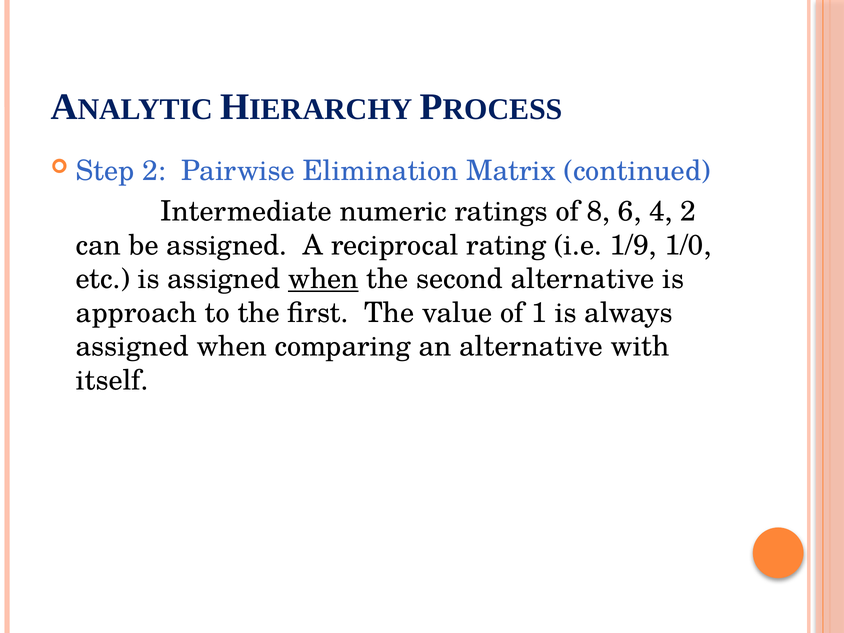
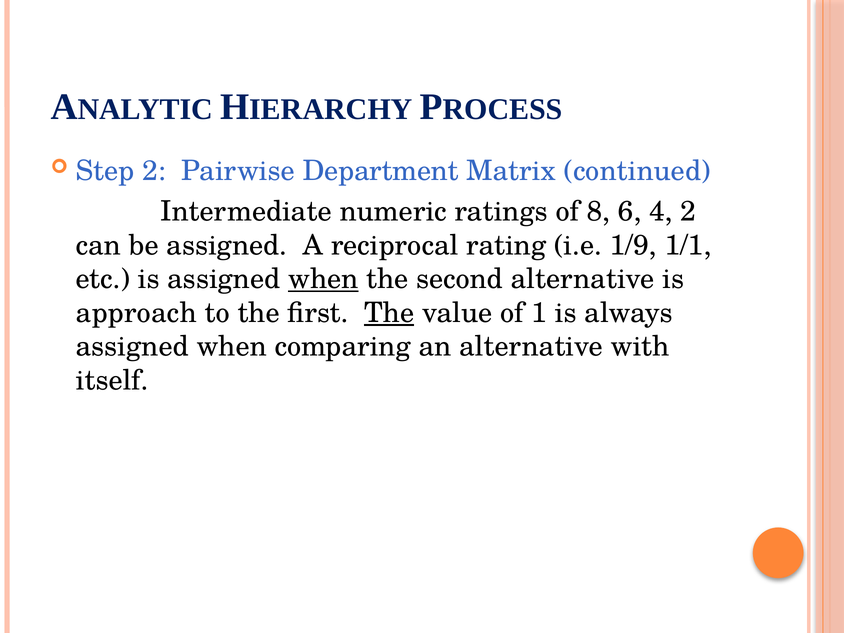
Elimination: Elimination -> Department (381, 171)
1/0: 1/0 -> 1/1 (688, 245)
The underline: none -> present (389, 313)
